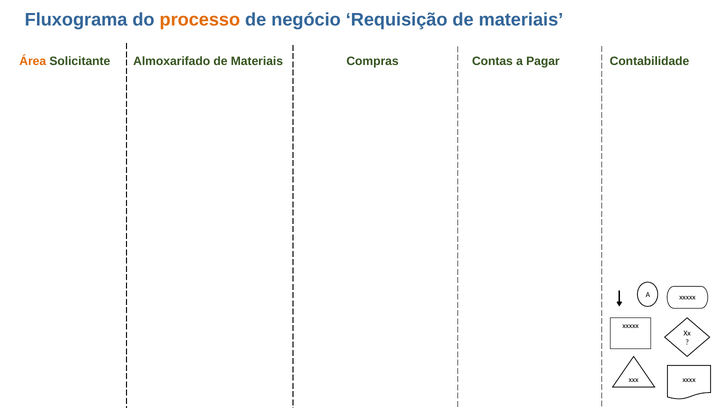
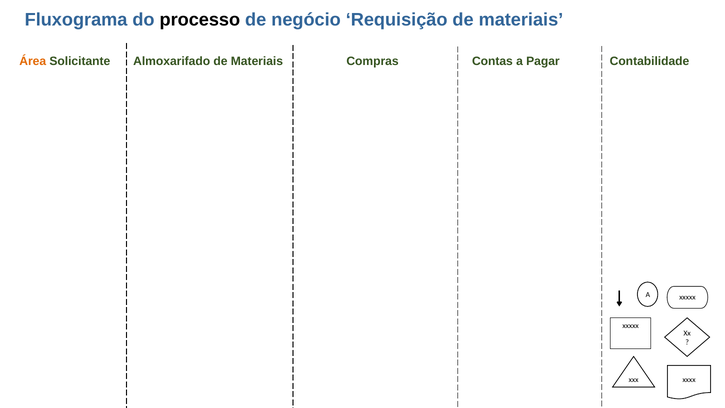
processo colour: orange -> black (200, 20)
